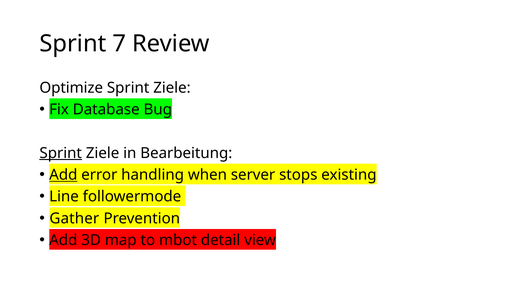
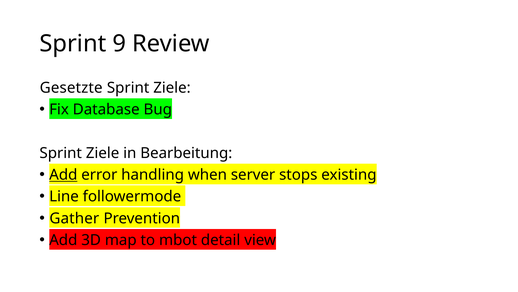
7: 7 -> 9 (119, 44)
Optimize: Optimize -> Gesetzte (71, 88)
Sprint underline: present -> none (61, 153)
